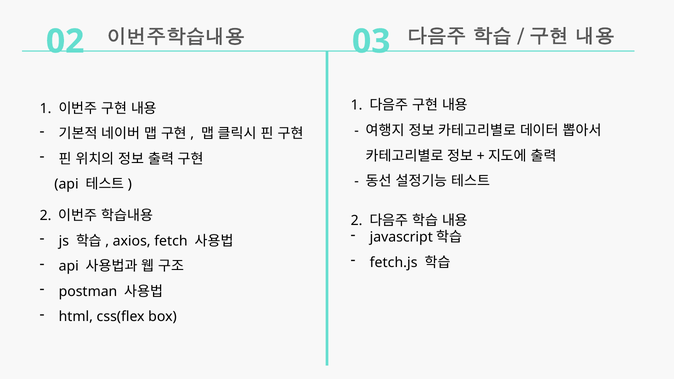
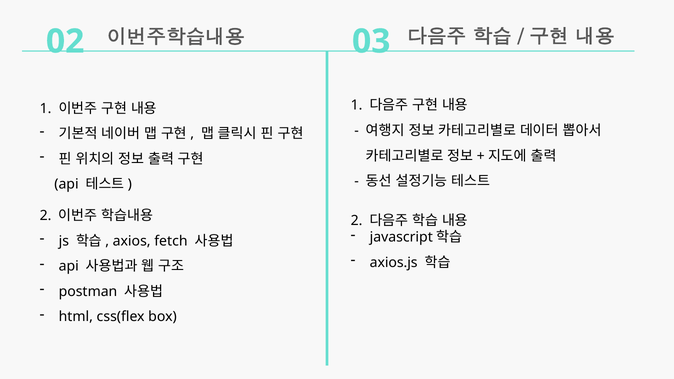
fetch.js: fetch.js -> axios.js (394, 263)
